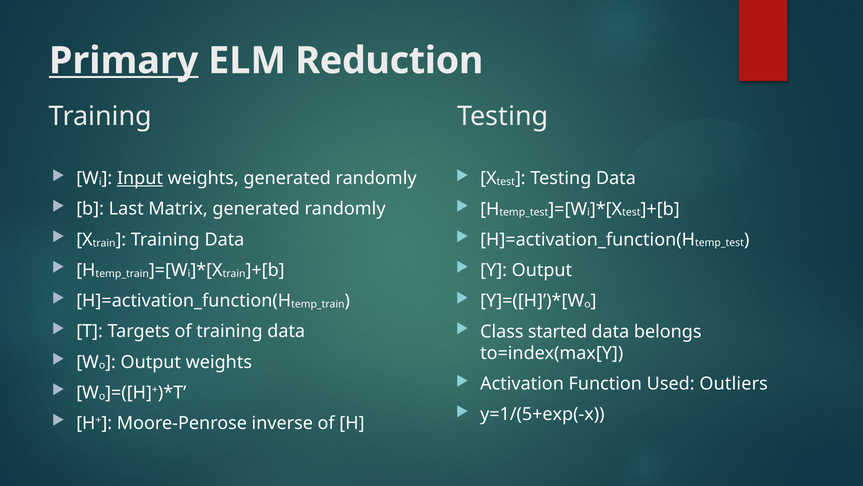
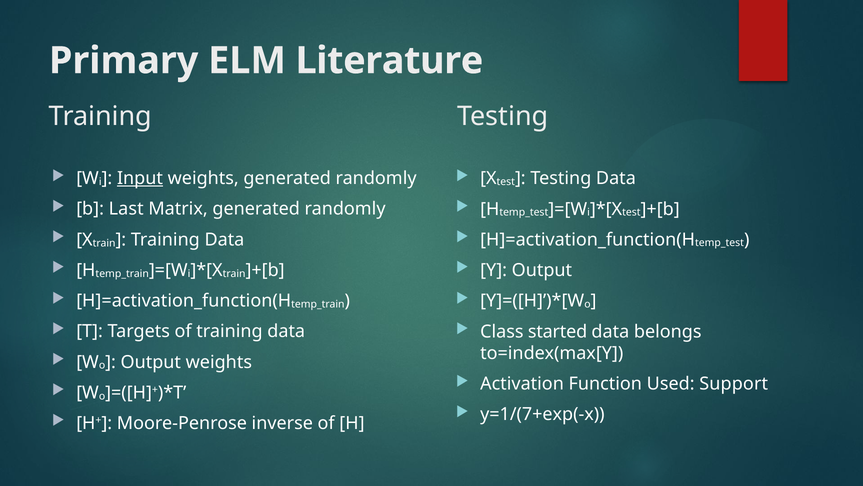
Primary underline: present -> none (124, 61)
Reduction: Reduction -> Literature (389, 61)
Outliers: Outliers -> Support (734, 383)
y=1/(5+exp(-x: y=1/(5+exp(-x -> y=1/(7+exp(-x (542, 414)
